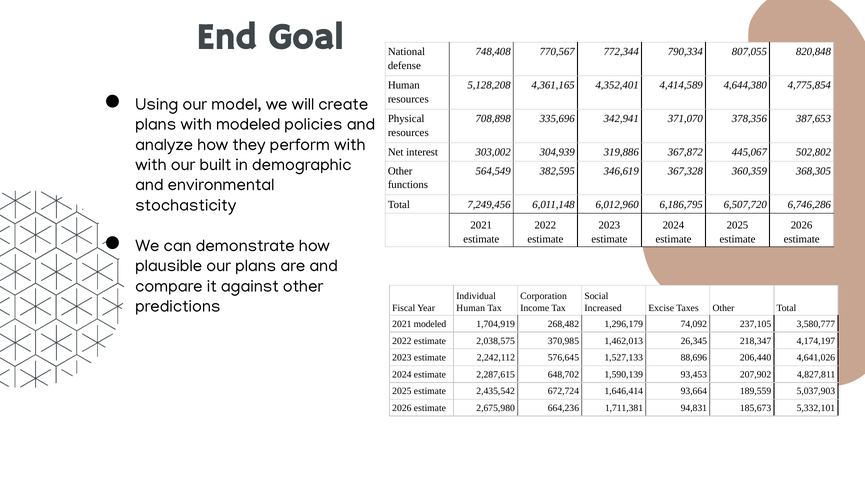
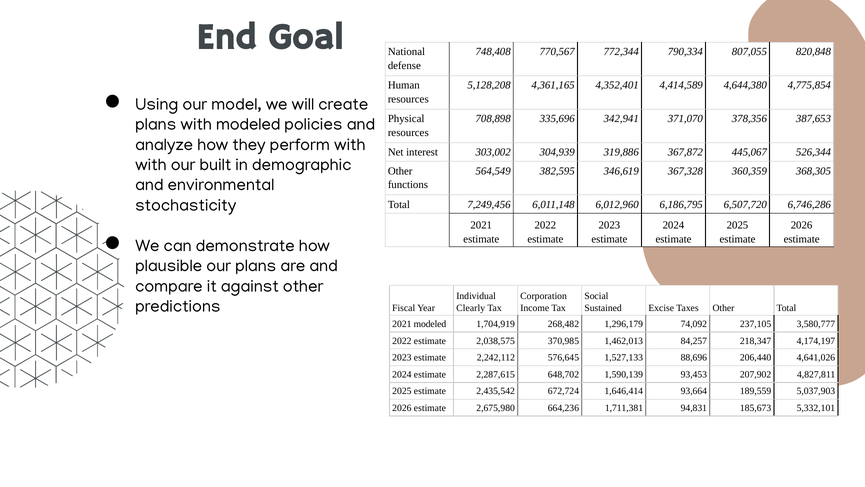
502,802: 502,802 -> 526,344 (813, 152)
Human: Human -> Clearly (471, 308)
Increased: Increased -> Sustained (603, 308)
26,345: 26,345 -> 84,257 (694, 341)
